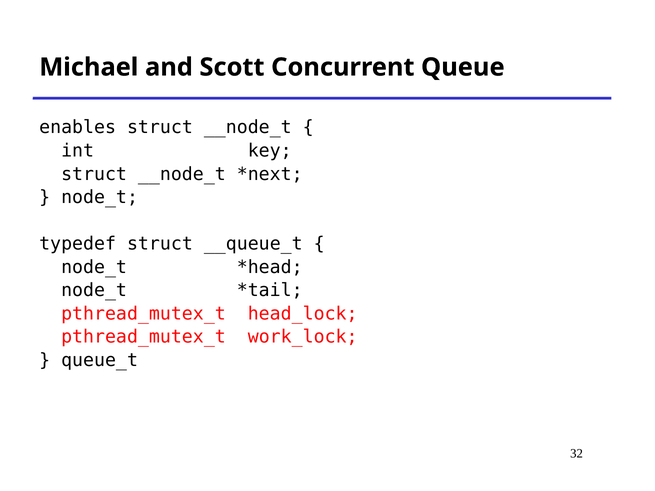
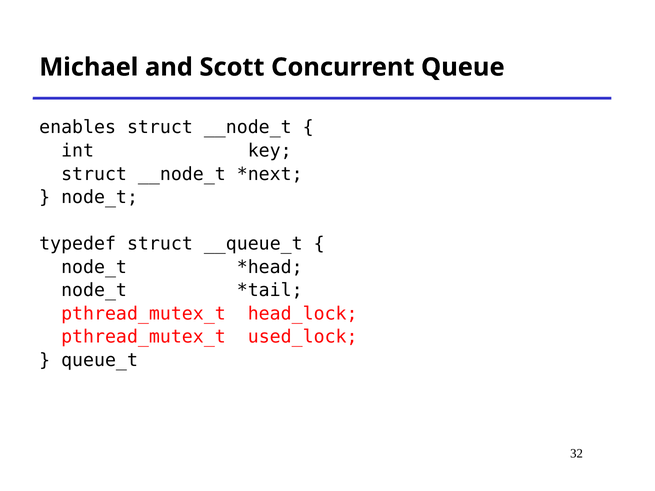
work_lock: work_lock -> used_lock (303, 337)
